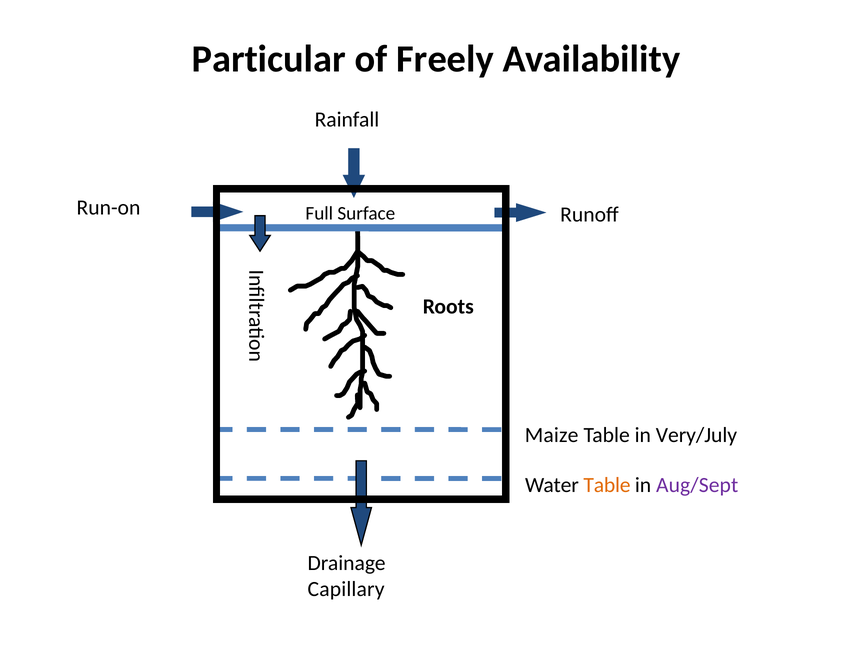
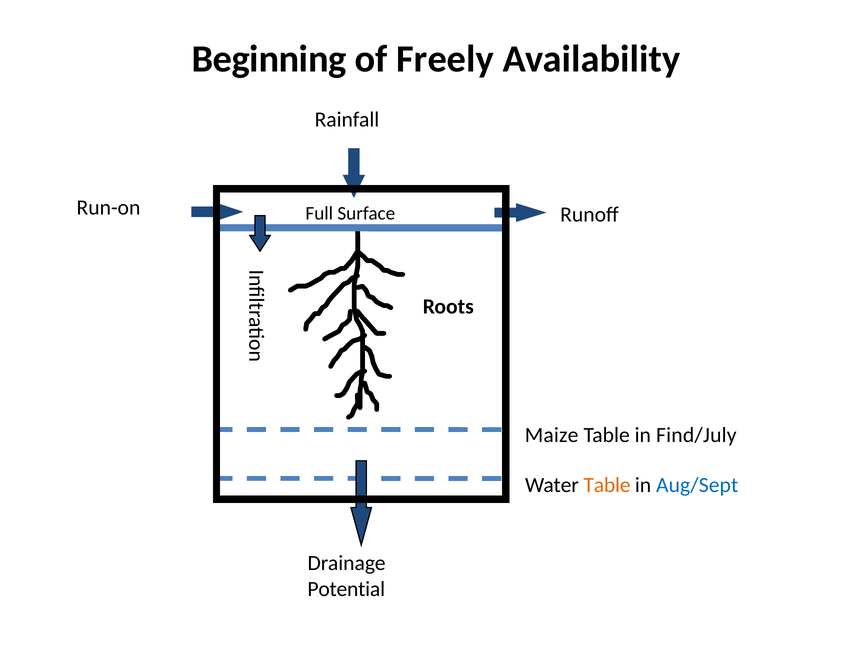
Particular: Particular -> Beginning (269, 59)
Very/July: Very/July -> Find/July (696, 435)
Aug/Sept colour: purple -> blue (697, 485)
Capillary: Capillary -> Potential (346, 589)
